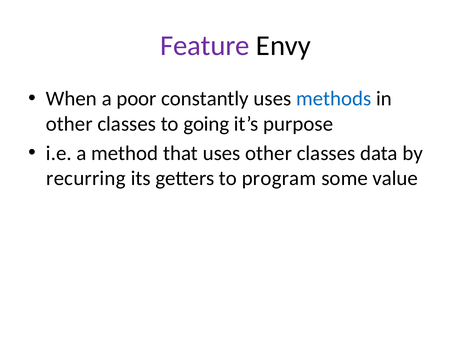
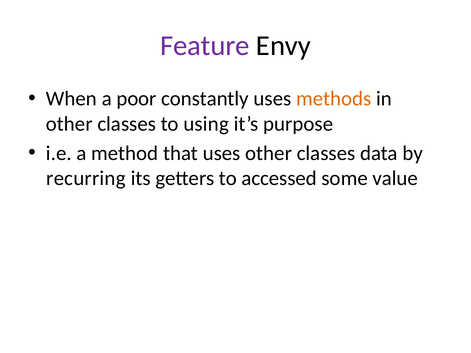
methods colour: blue -> orange (334, 99)
going: going -> using (206, 124)
program: program -> accessed (279, 178)
